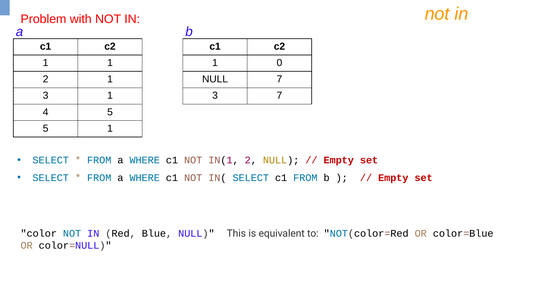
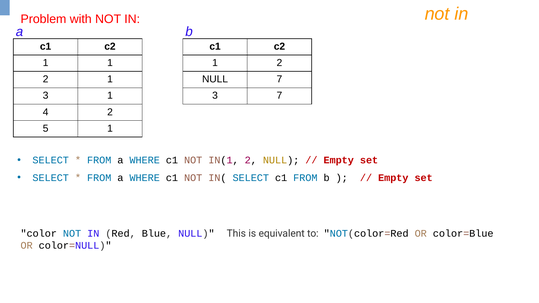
0: 0 -> 2 (279, 63)
4 5: 5 -> 2 (110, 112)
